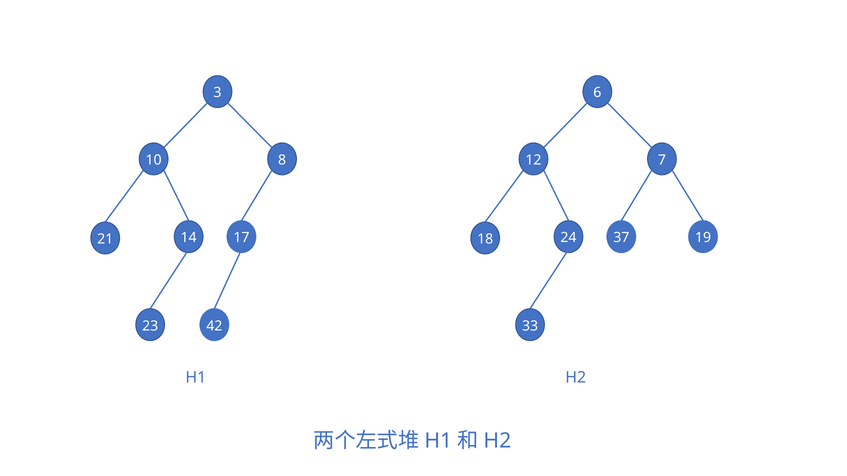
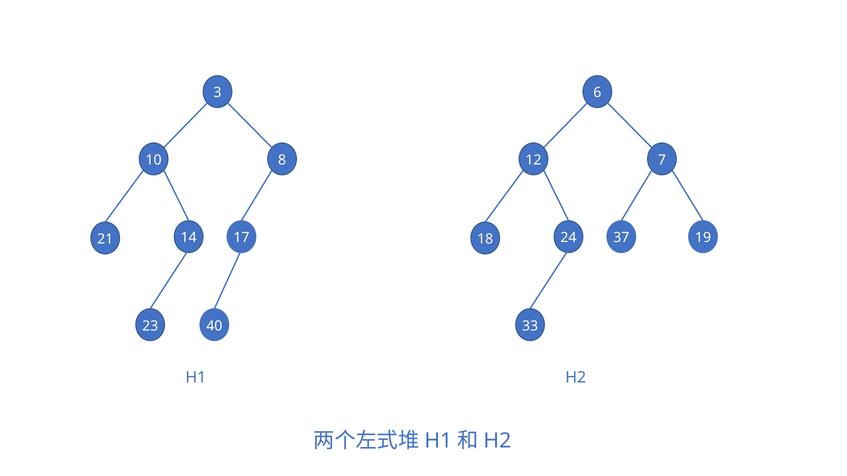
42: 42 -> 40 (214, 326)
